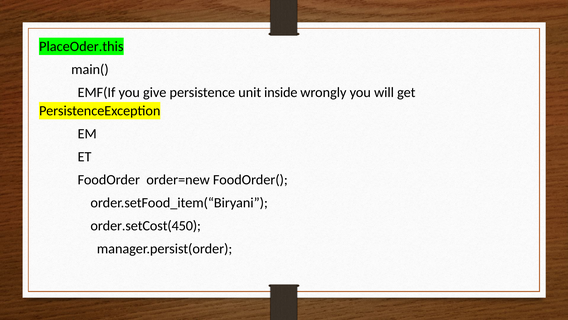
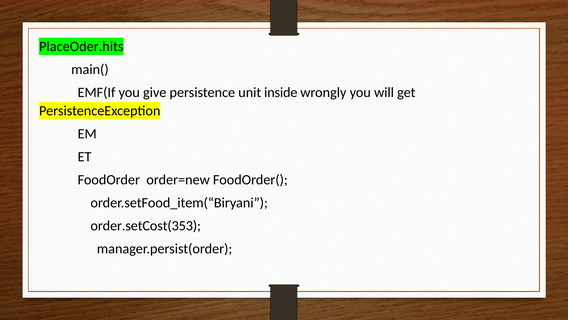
PlaceOder.this: PlaceOder.this -> PlaceOder.hits (81, 46)
order.setCost(450: order.setCost(450 -> order.setCost(353 (146, 225)
